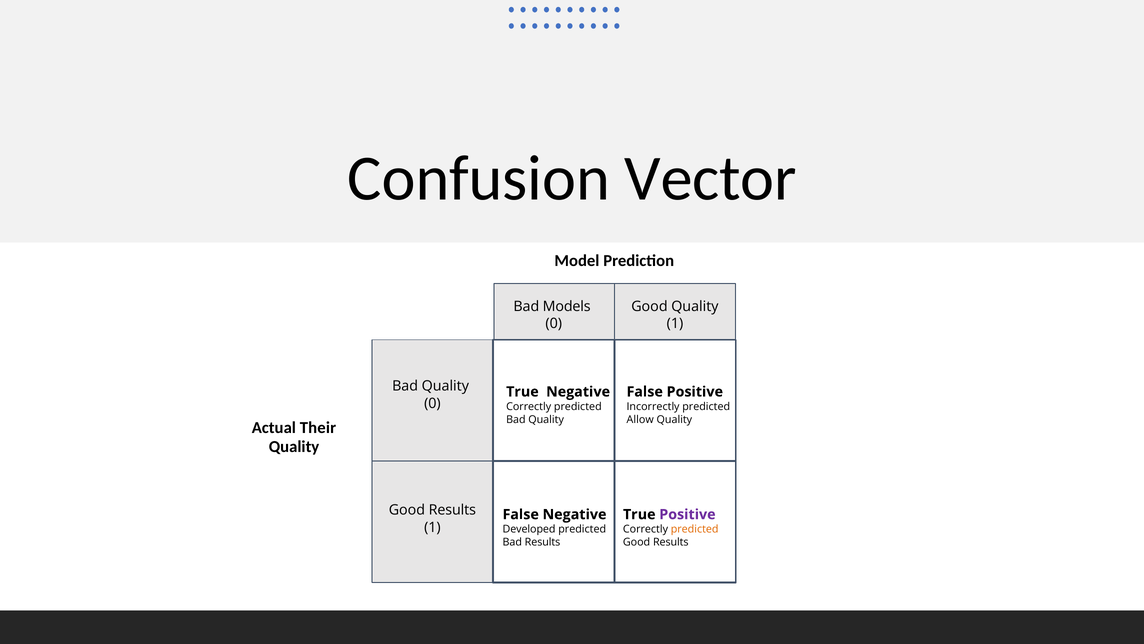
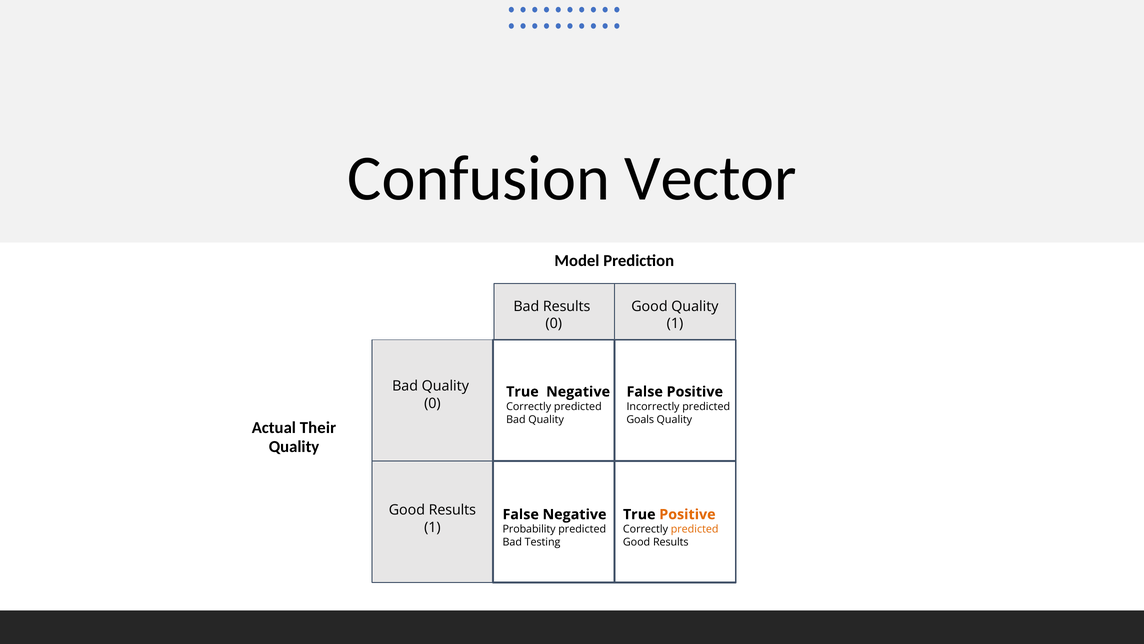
Bad Models: Models -> Results (567, 306)
Allow: Allow -> Goals (640, 419)
Positive colour: purple -> orange (687, 514)
Developed: Developed -> Probability (529, 529)
Bad Results: Results -> Testing (543, 542)
